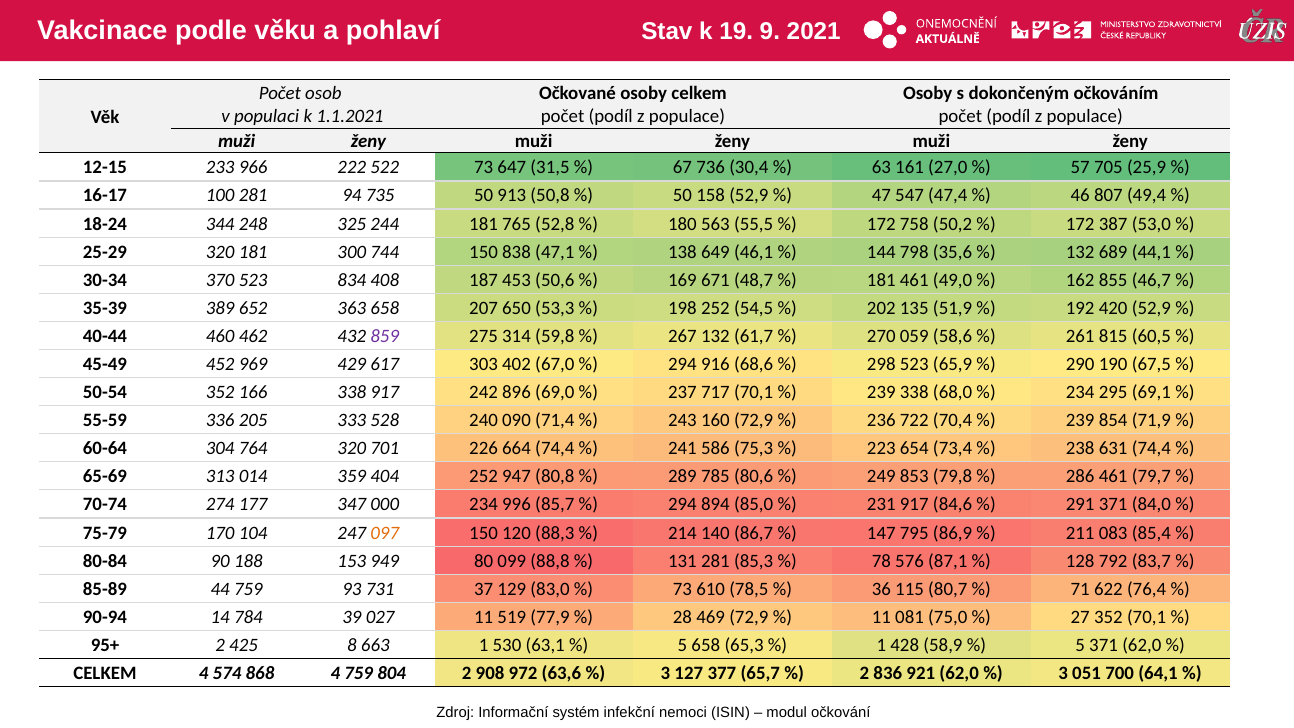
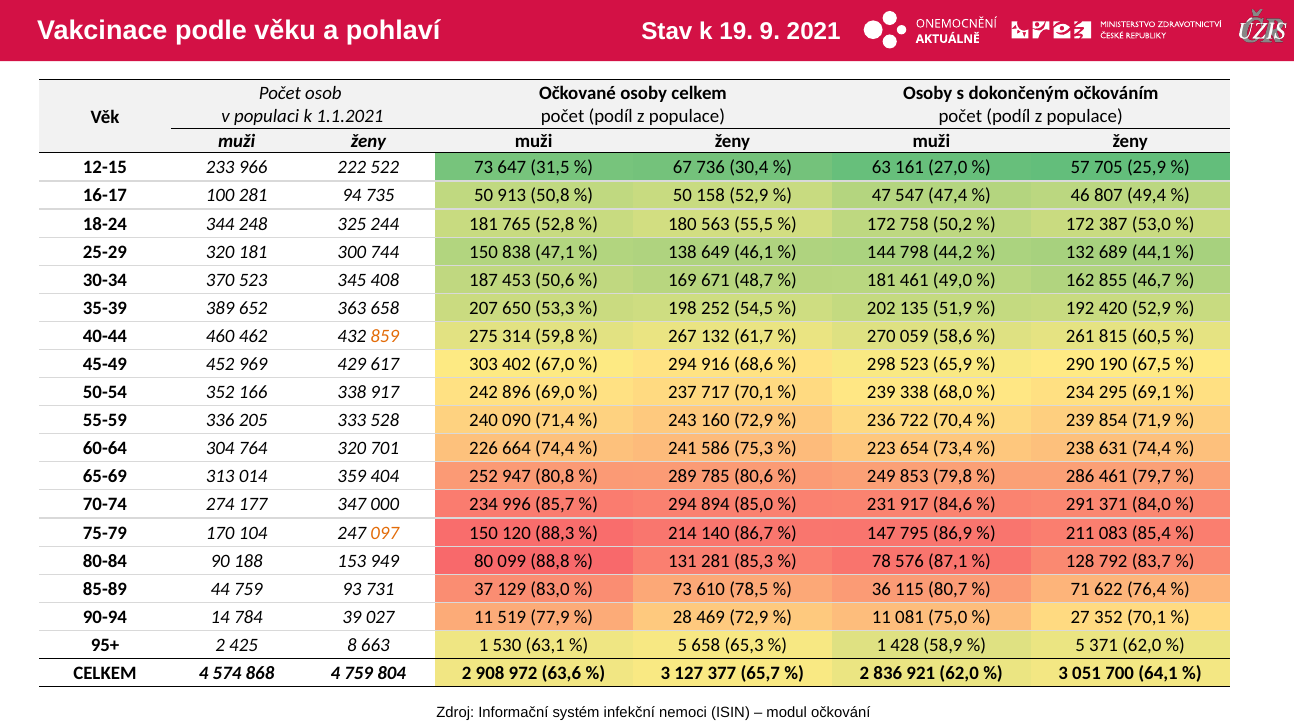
35,6: 35,6 -> 44,2 (952, 252)
834: 834 -> 345 (352, 280)
859 colour: purple -> orange (385, 336)
